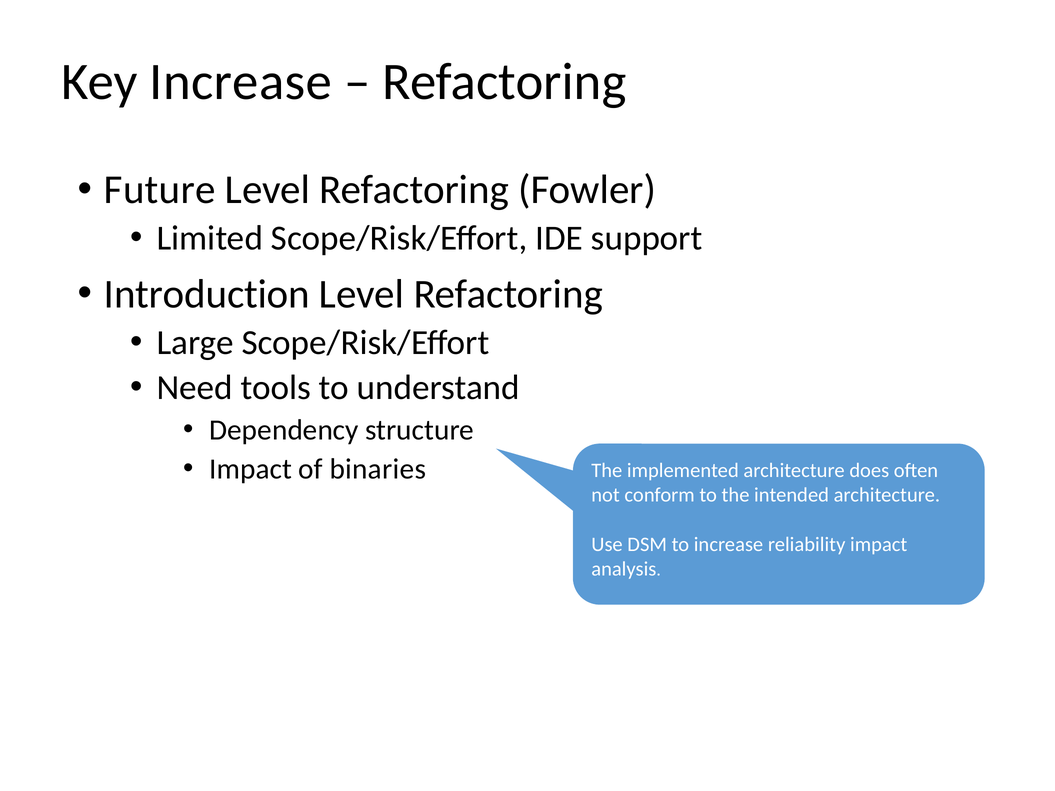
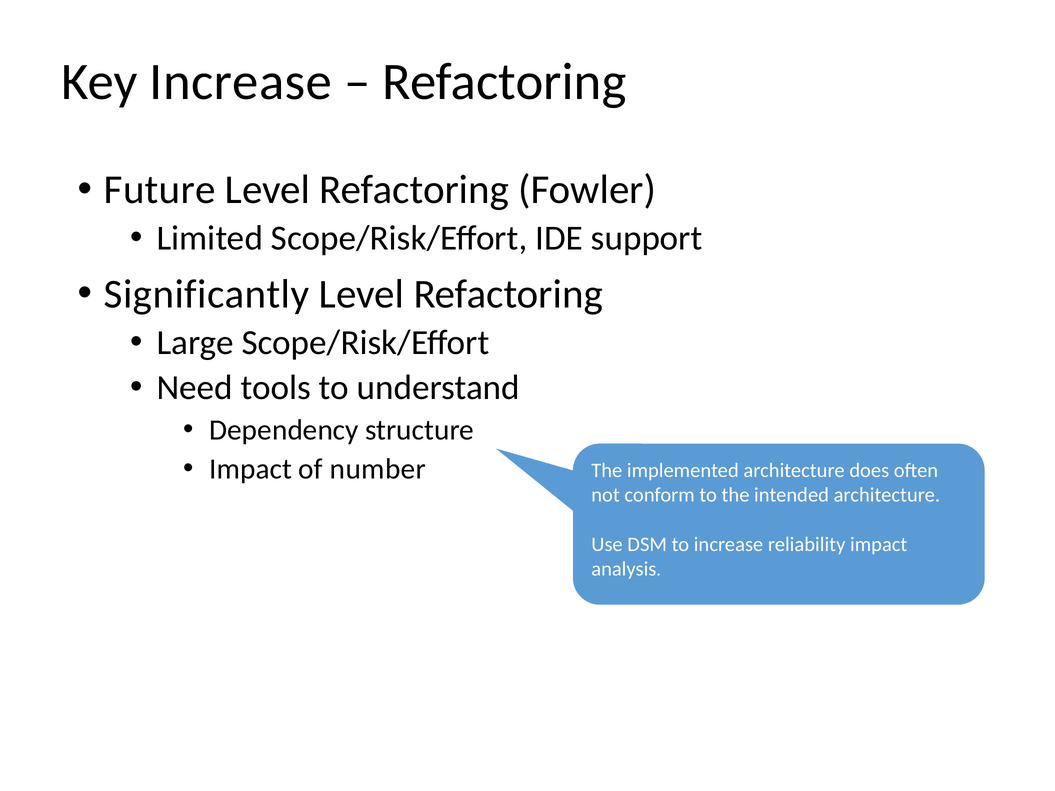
Introduction: Introduction -> Significantly (207, 294)
binaries: binaries -> number (378, 469)
